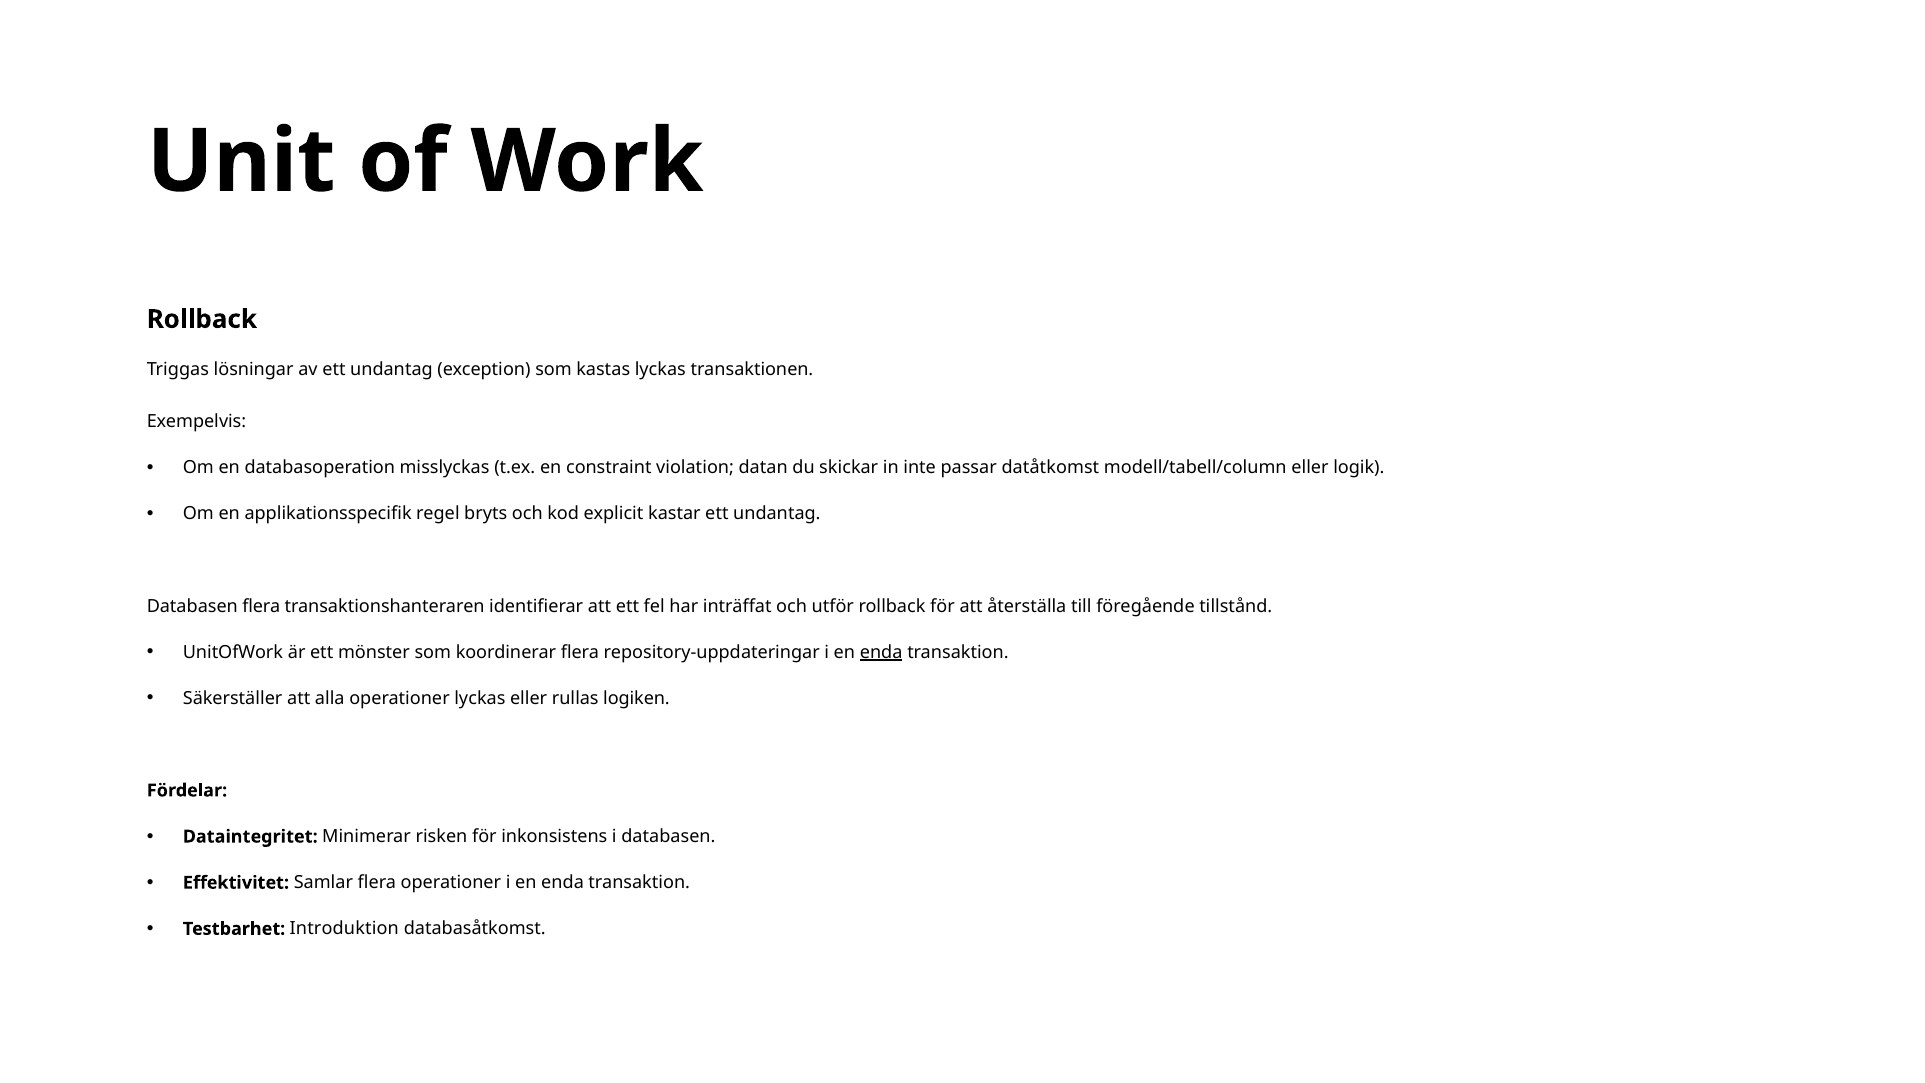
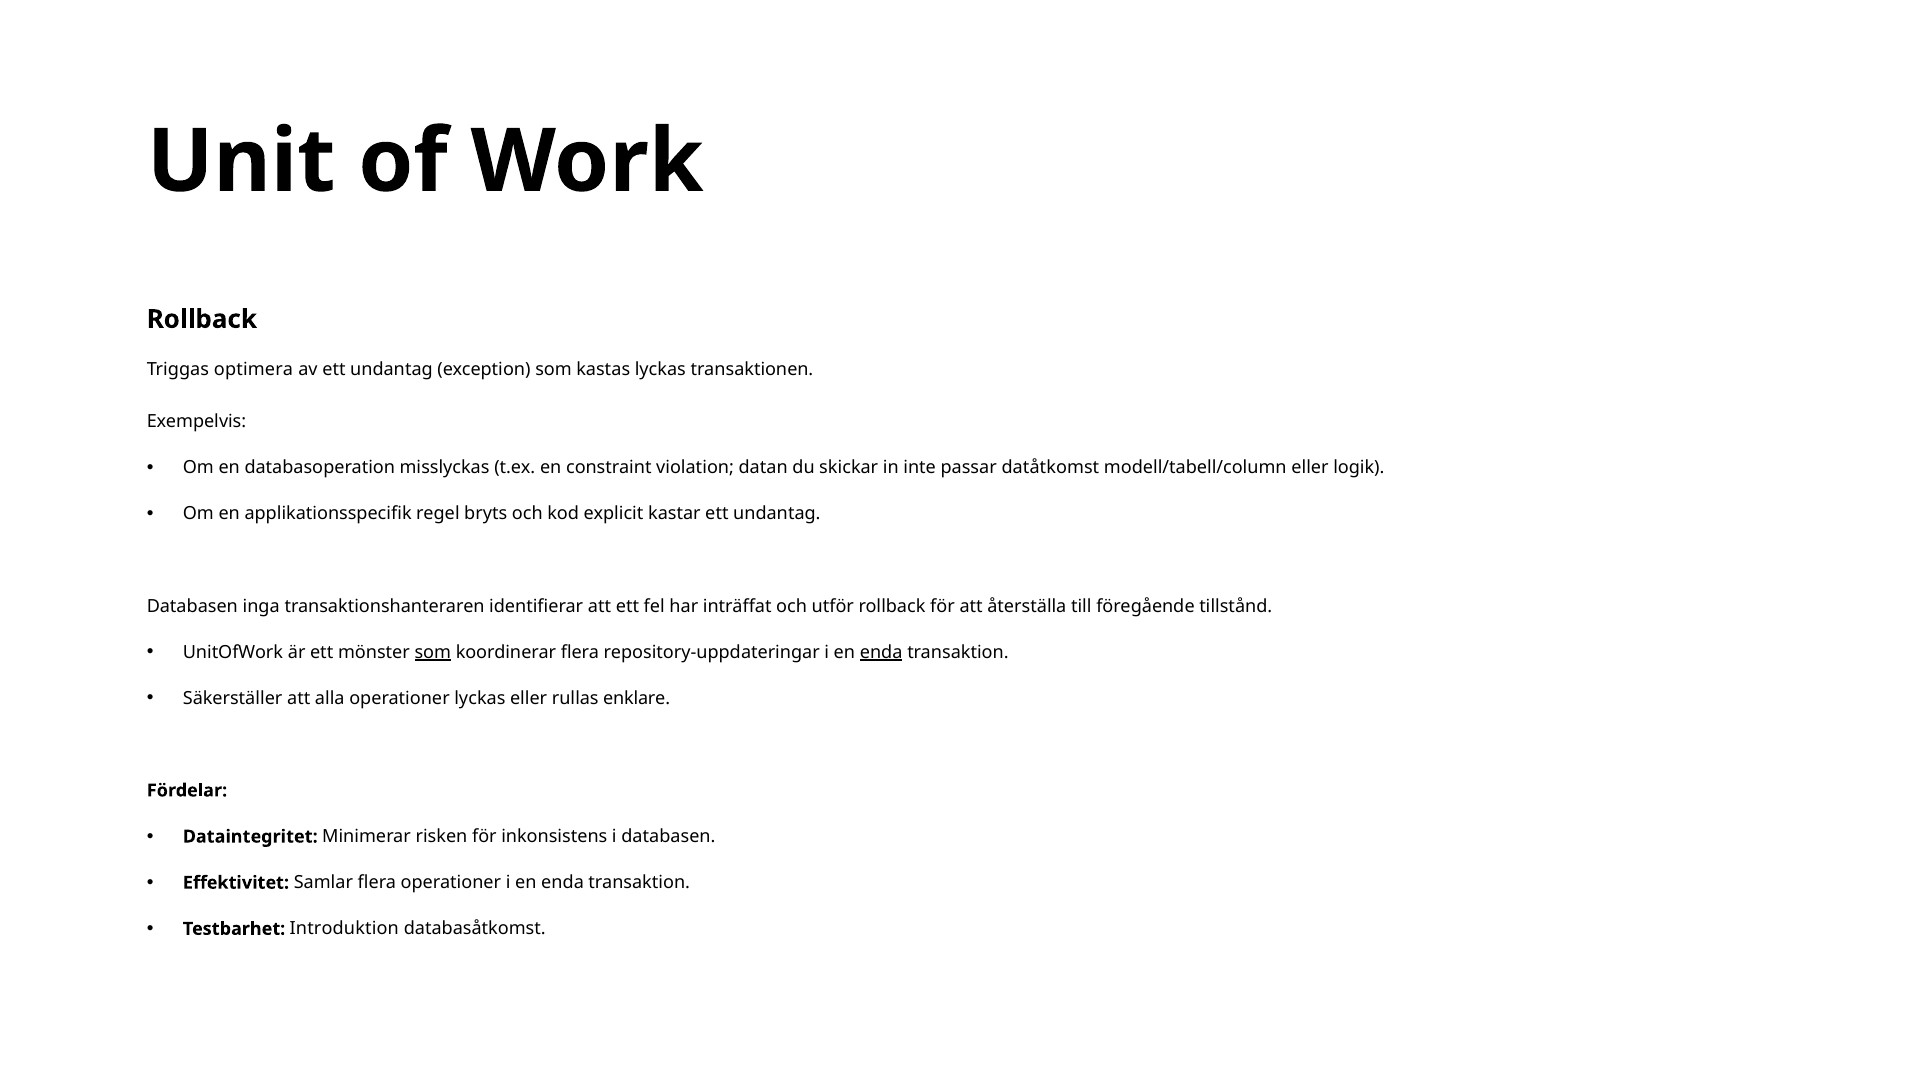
lösningar: lösningar -> optimera (254, 370)
Databasen flera: flera -> inga (261, 606)
som underline: none -> present (433, 652)
logiken: logiken -> enklare (637, 698)
